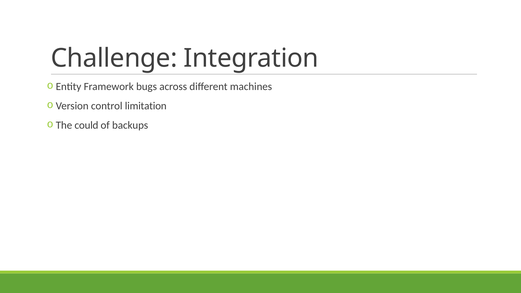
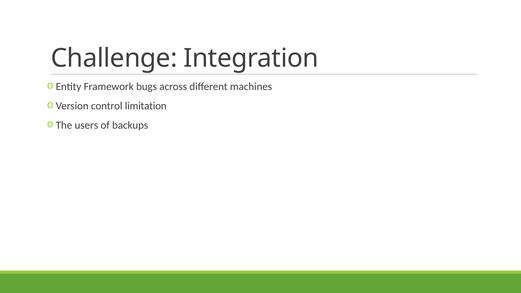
could: could -> users (86, 125)
